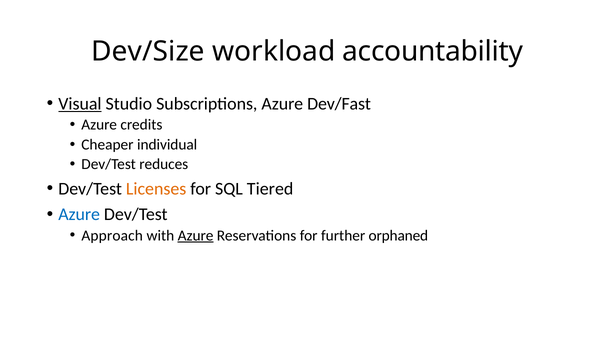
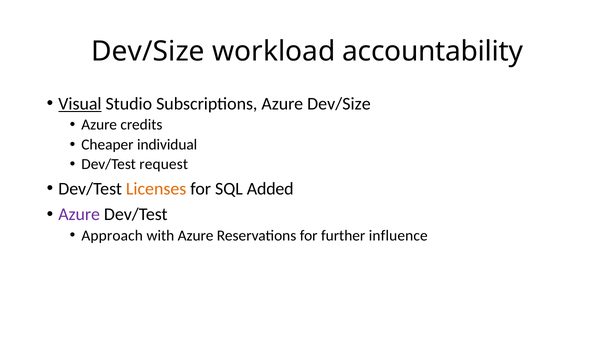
Azure Dev/Fast: Dev/Fast -> Dev/Size (339, 104)
reduces: reduces -> request (164, 164)
Tiered: Tiered -> Added (270, 189)
Azure colour: blue -> purple (79, 215)
Azure underline: present -> none (196, 236)
orphaned: orphaned -> influence (398, 236)
